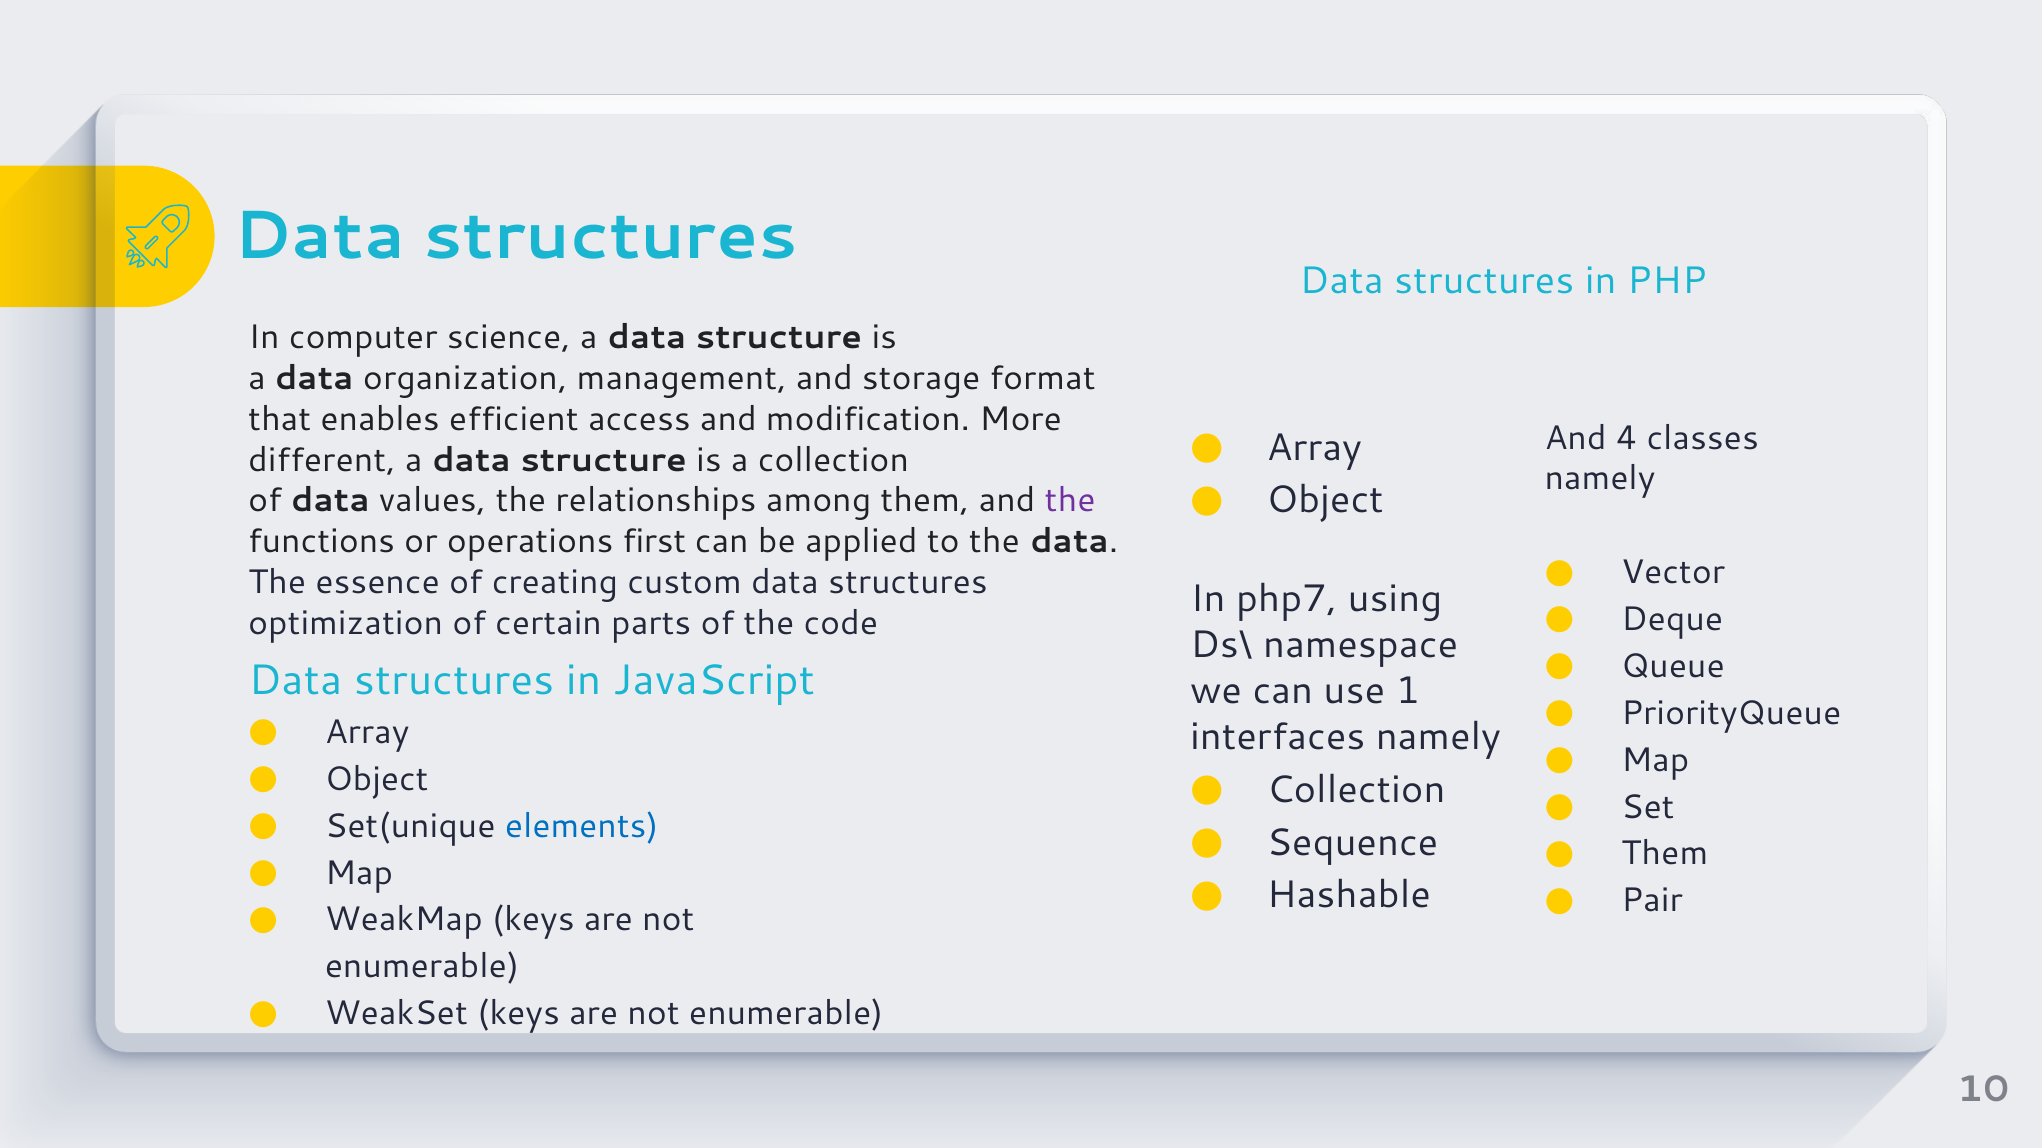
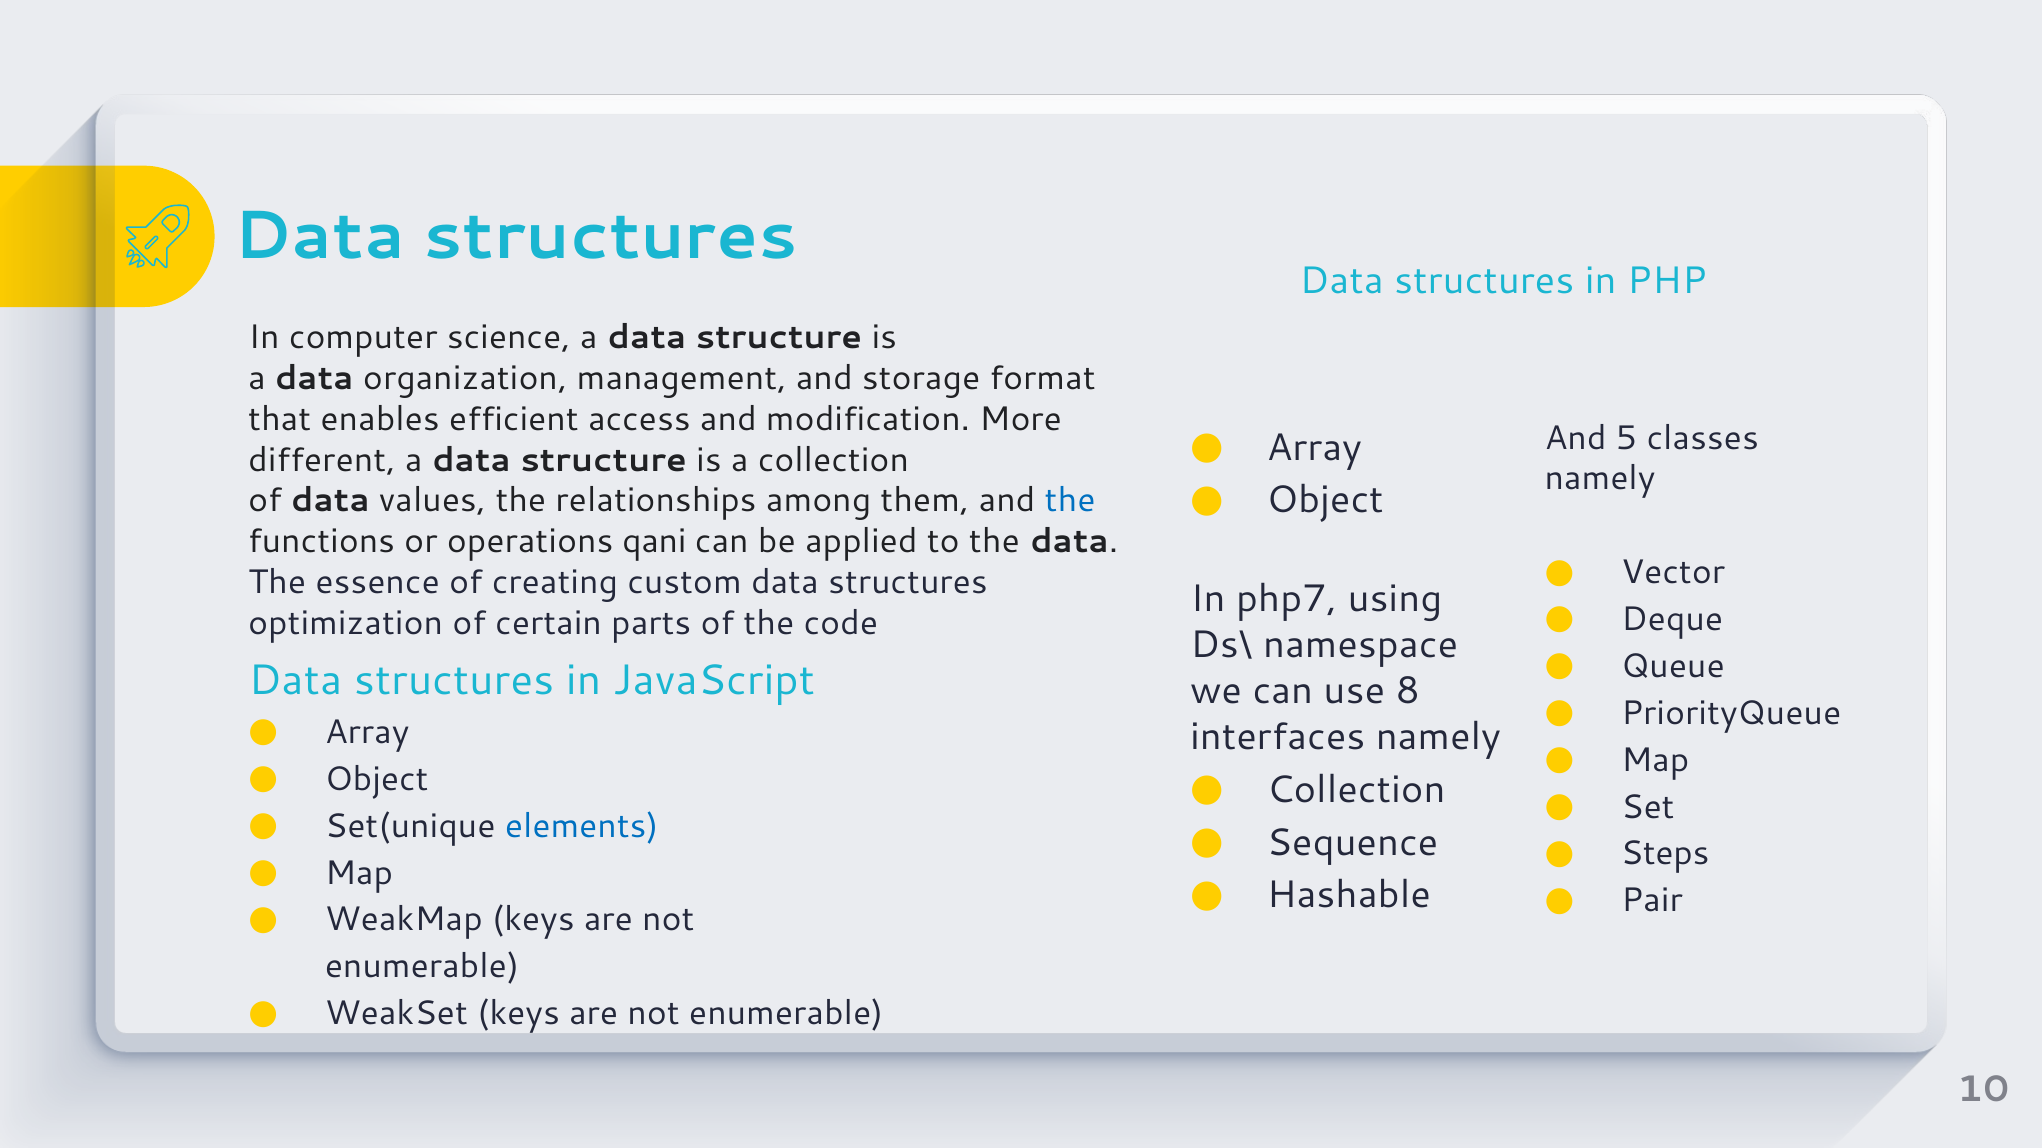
4: 4 -> 5 (1626, 438)
the colour: purple -> blue (1070, 501)
first: first -> qani (654, 542)
1: 1 -> 8 (1408, 691)
Them: Them -> Steps (1665, 854)
